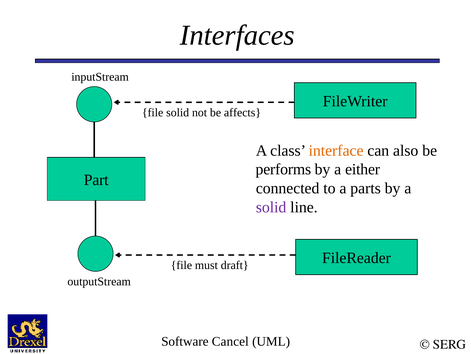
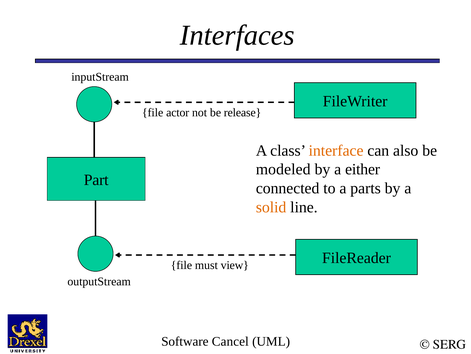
file solid: solid -> actor (178, 112)
affects: affects -> release (243, 112)
performs: performs -> modeled (283, 169)
solid colour: purple -> orange (271, 207)
draft: draft -> view (235, 265)
